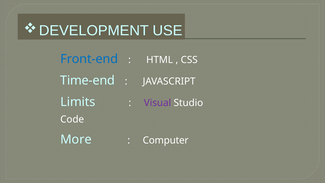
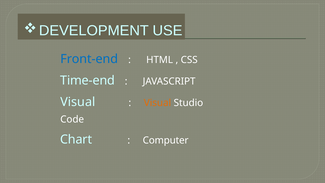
Limits: Limits -> Visual (78, 102)
Visual colour: purple -> orange (157, 103)
More: More -> Chart (76, 139)
